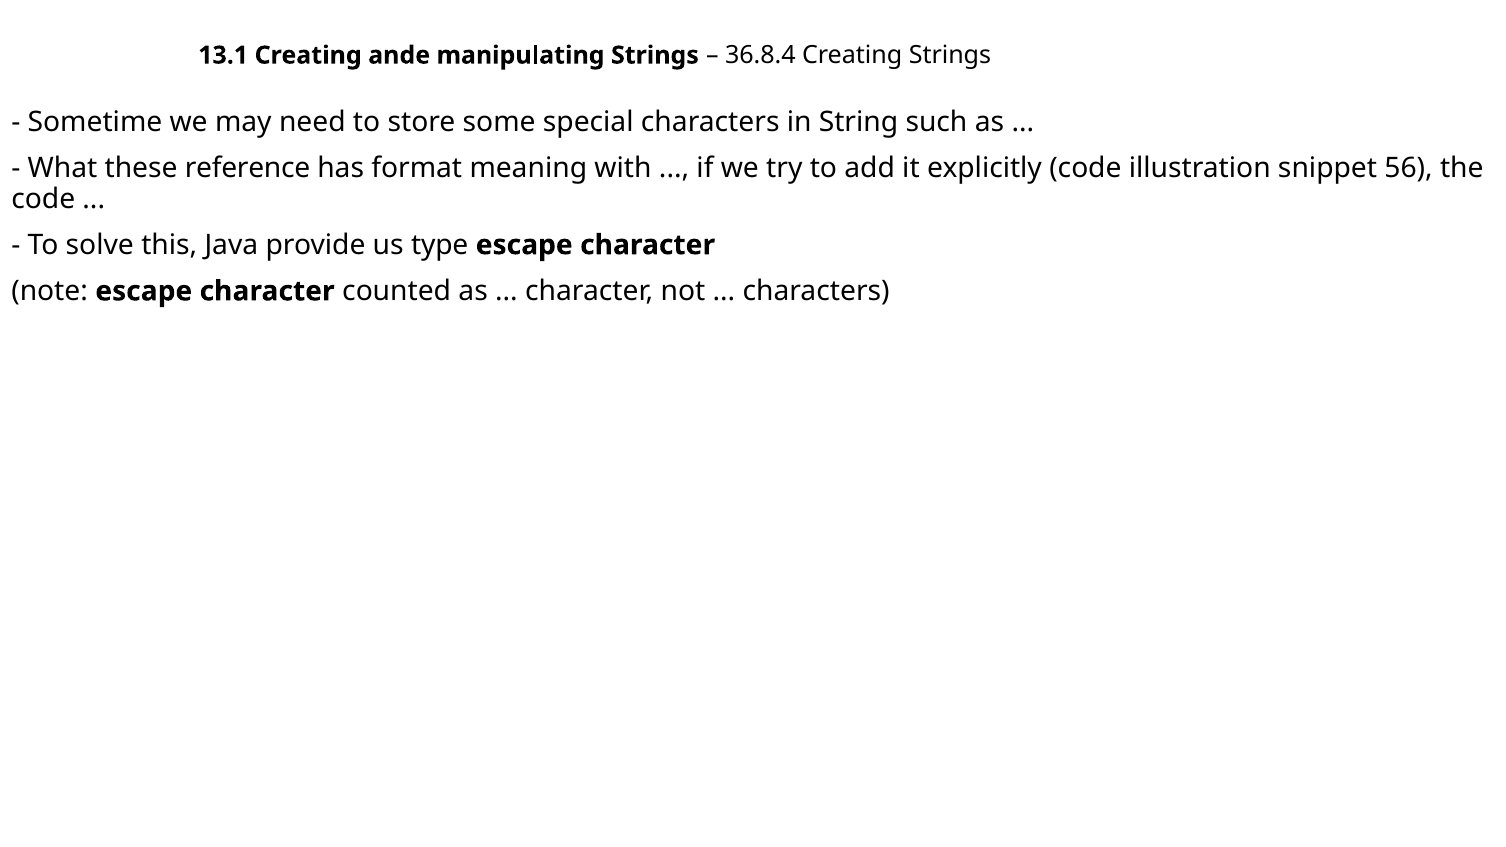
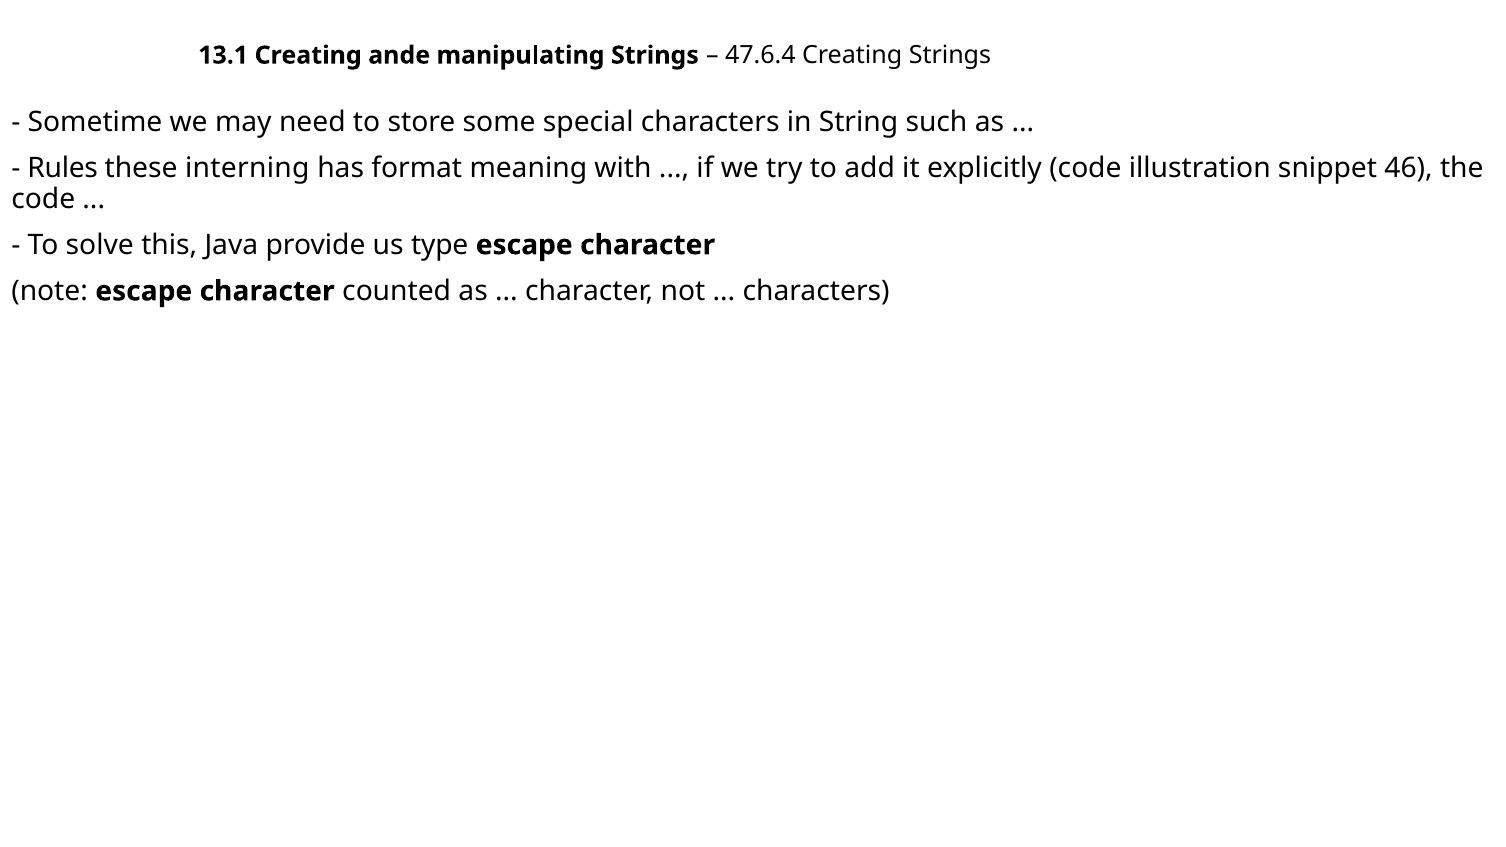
36.8.4: 36.8.4 -> 47.6.4 (760, 55)
What: What -> Rules (63, 168)
reference: reference -> interning (247, 168)
56: 56 -> 46 (1409, 168)
